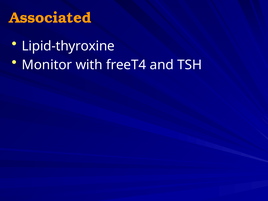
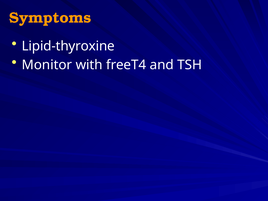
Associated: Associated -> Symptoms (50, 18)
